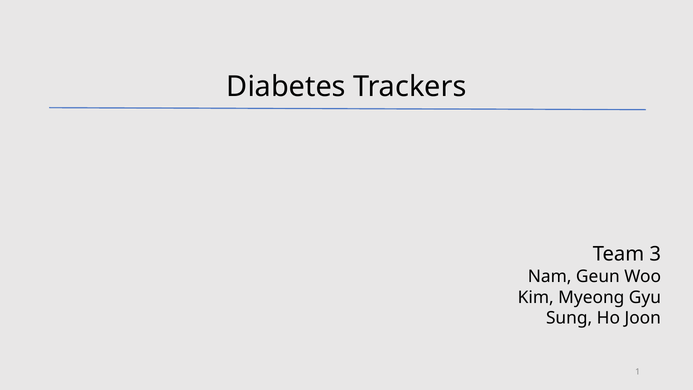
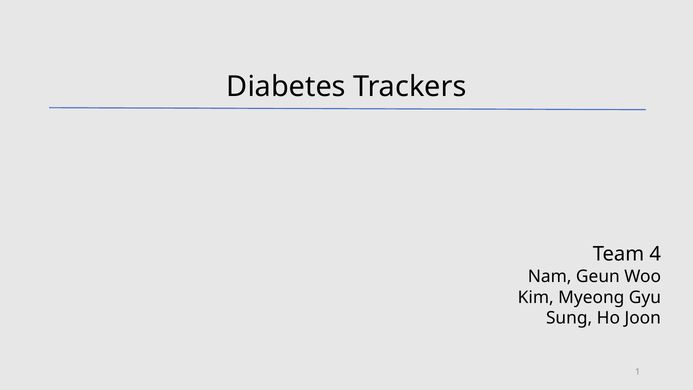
3: 3 -> 4 (655, 254)
